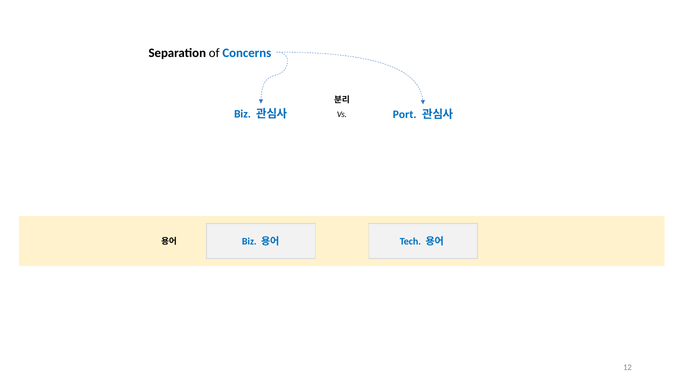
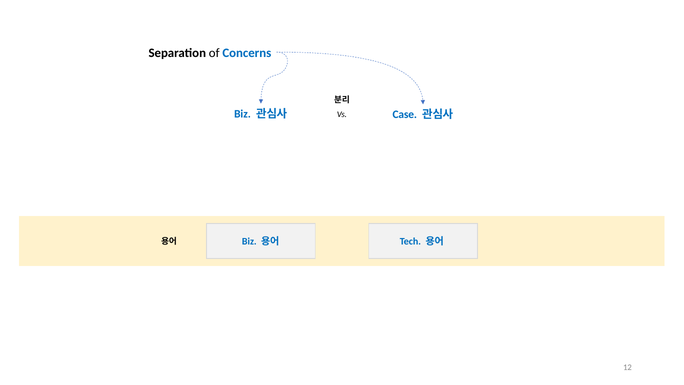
Port: Port -> Case (405, 114)
